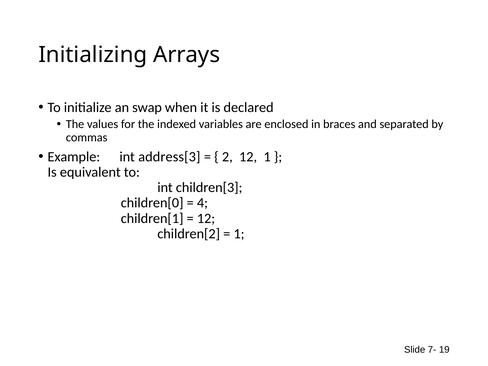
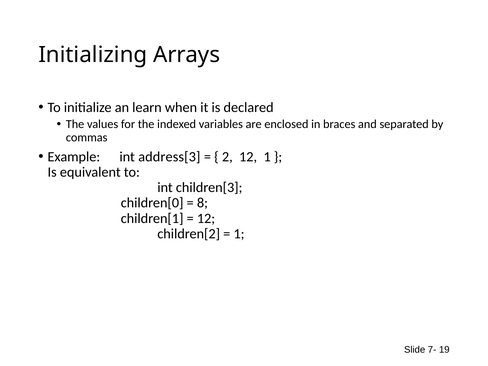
swap: swap -> learn (147, 107)
4: 4 -> 8 (202, 203)
